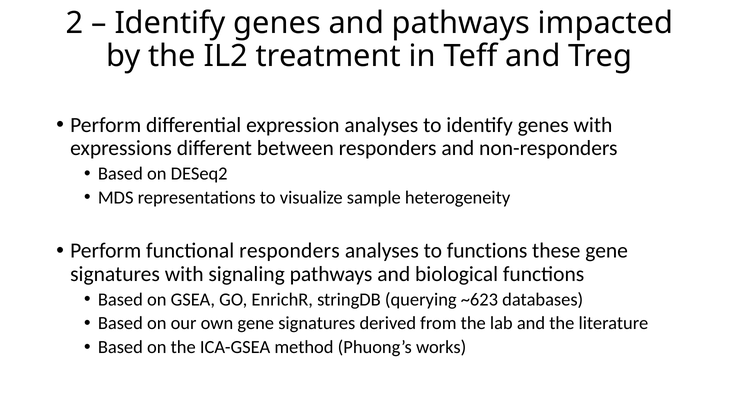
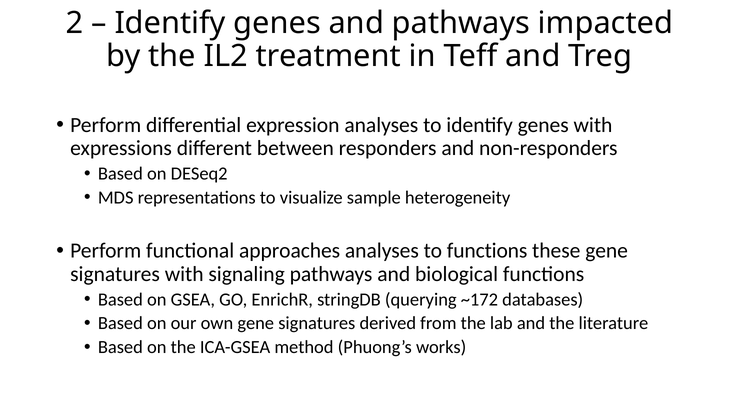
functional responders: responders -> approaches (290, 251)
~623: ~623 -> ~172 (479, 299)
